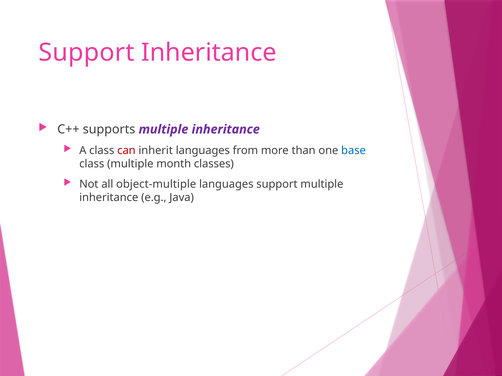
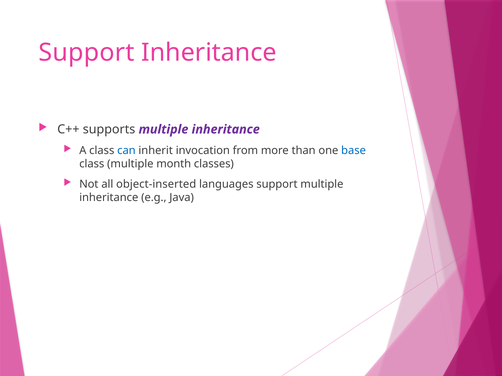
can colour: red -> blue (126, 151)
inherit languages: languages -> invocation (203, 151)
object-multiple: object-multiple -> object-inserted (156, 184)
